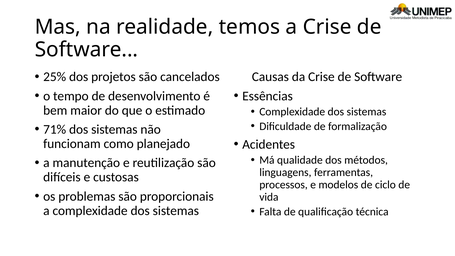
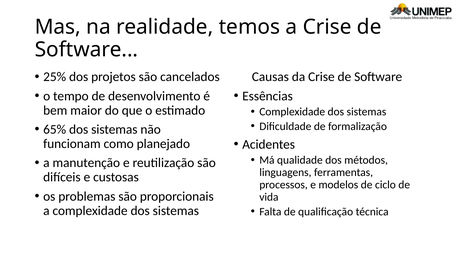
71%: 71% -> 65% (55, 129)
